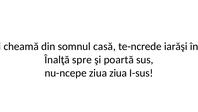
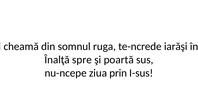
casă: casă -> ruga (105, 46)
ziua ziua: ziua -> prin (118, 73)
